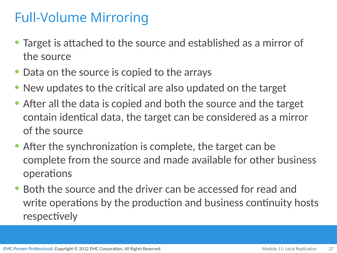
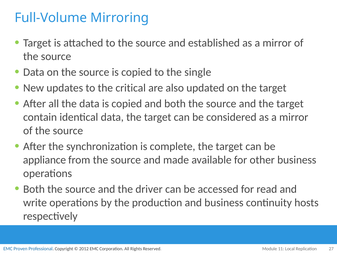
arrays: arrays -> single (198, 72)
complete: complete -> appliance (44, 160)
